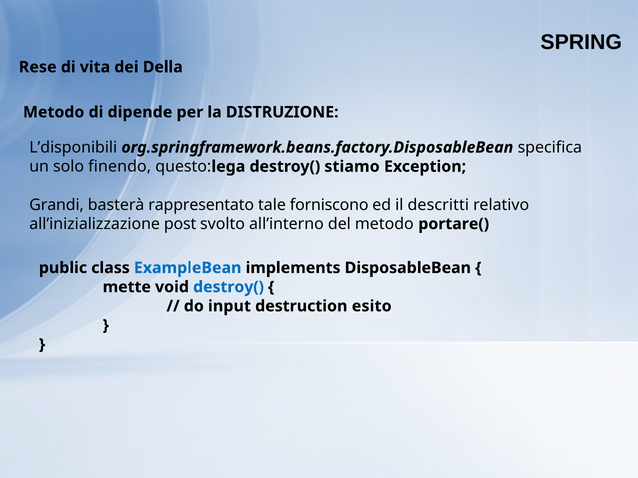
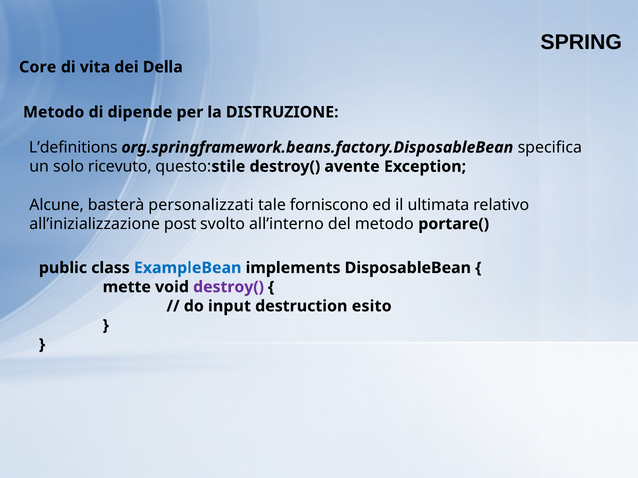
Rese: Rese -> Core (38, 67)
L’disponibili: L’disponibili -> L’definitions (73, 148)
finendo: finendo -> ricevuto (120, 167)
lega: lega -> stile (228, 167)
stiamo: stiamo -> avente (352, 167)
Grandi: Grandi -> Alcune (57, 205)
rappresentato: rappresentato -> personalizzati (201, 205)
descritti: descritti -> ultimata (438, 205)
destroy( colour: blue -> purple (229, 287)
